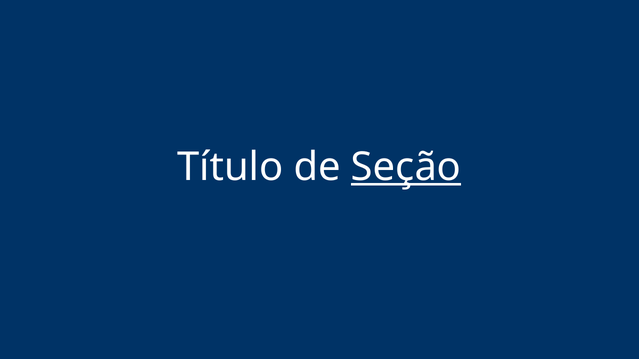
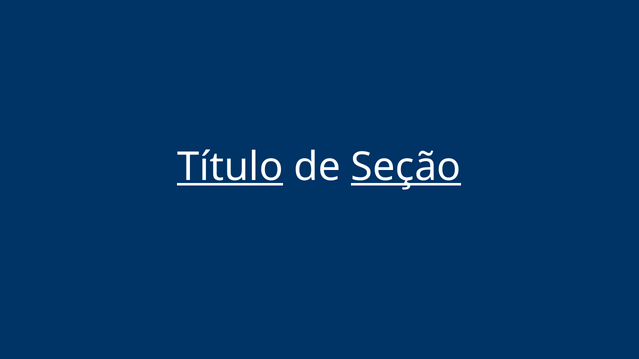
Título underline: none -> present (230, 167)
